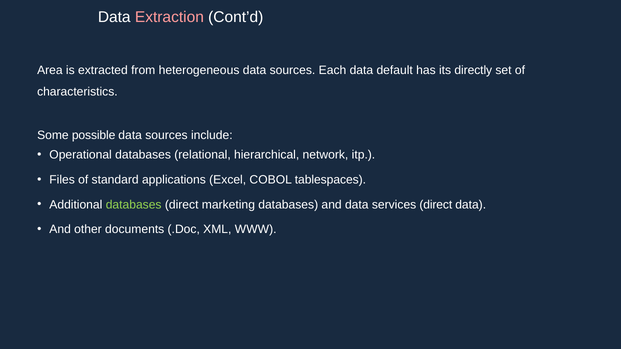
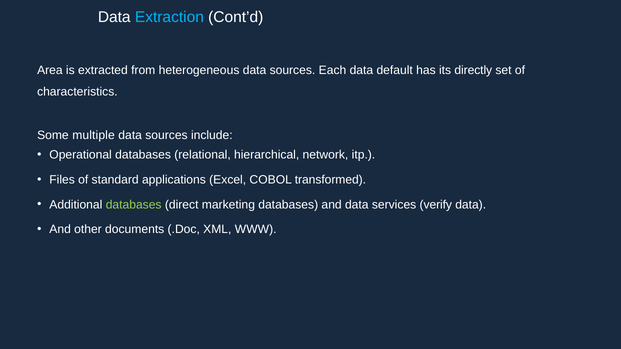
Extraction colour: pink -> light blue (169, 17)
possible: possible -> multiple (94, 135)
tablespaces: tablespaces -> transformed (330, 180)
services direct: direct -> verify (436, 205)
